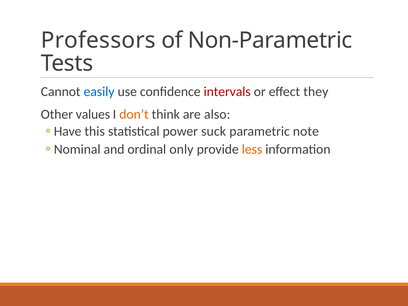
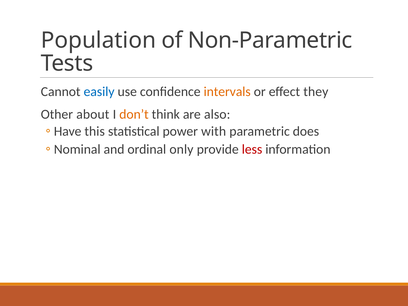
Professors: Professors -> Population (98, 40)
intervals colour: red -> orange (227, 92)
values: values -> about (93, 114)
suck: suck -> with (214, 131)
note: note -> does (306, 131)
less colour: orange -> red (252, 149)
